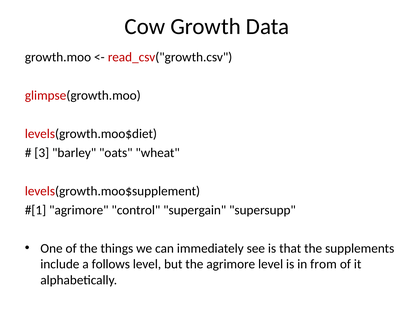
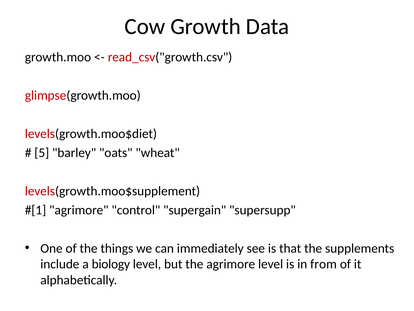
3: 3 -> 5 (42, 153)
follows: follows -> biology (111, 264)
